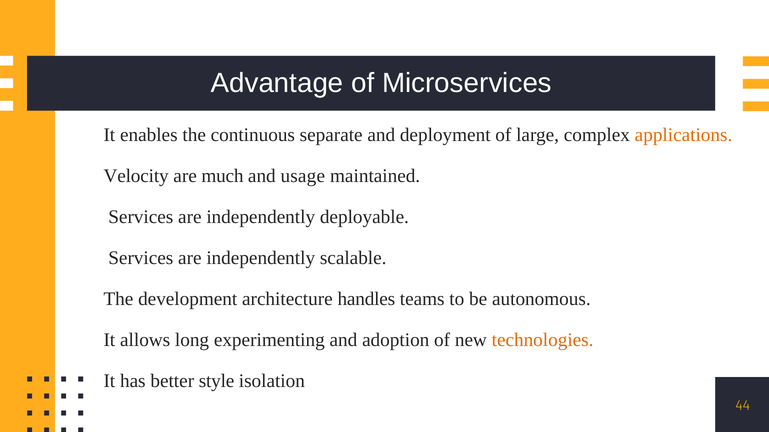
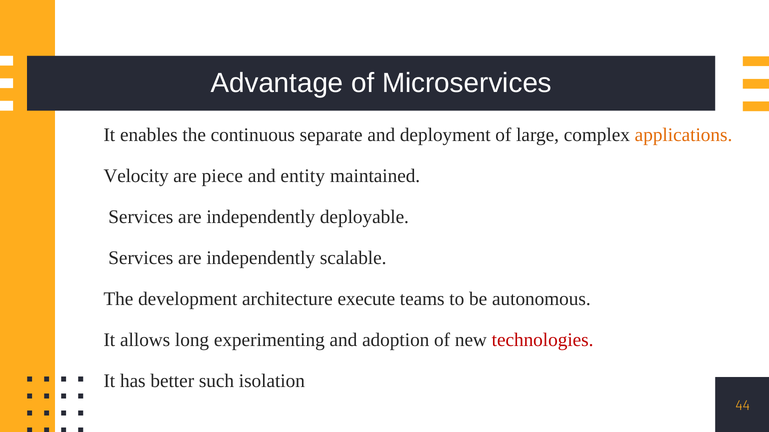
much: much -> piece (222, 176)
usage: usage -> entity (303, 176)
handles: handles -> execute (366, 299)
technologies colour: orange -> red (543, 340)
style: style -> such (216, 381)
